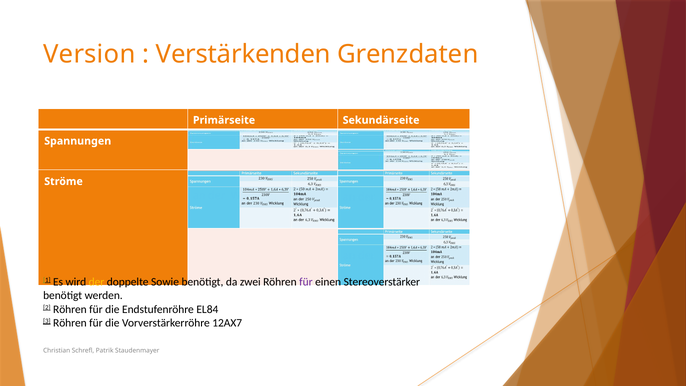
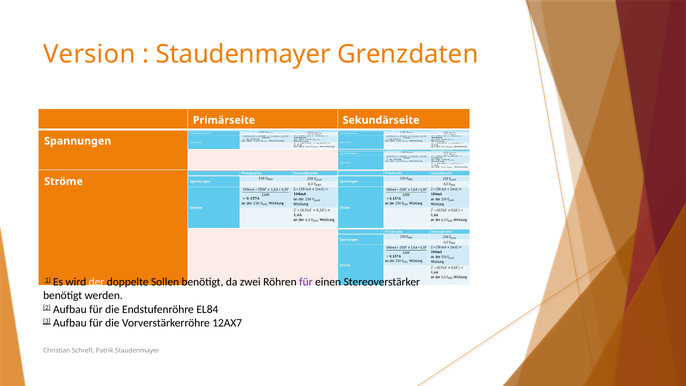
Verstärkenden: Verstärkenden -> Staudenmayer (243, 54)
der colour: yellow -> white (97, 282)
Sowie: Sowie -> Sollen (165, 282)
2 Röhren: Röhren -> Aufbau (70, 309)
3 Röhren: Röhren -> Aufbau (70, 323)
